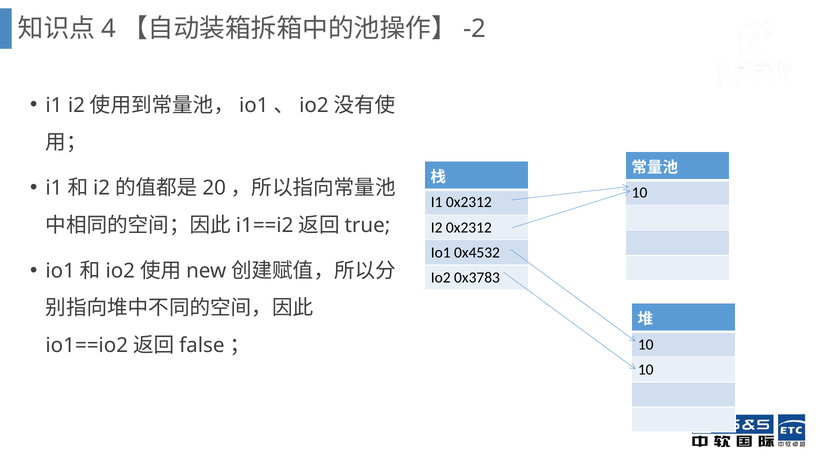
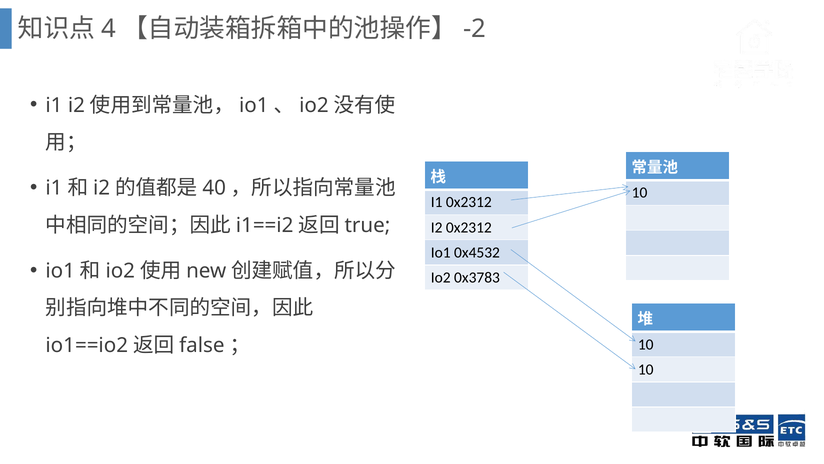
20: 20 -> 40 (214, 188)
